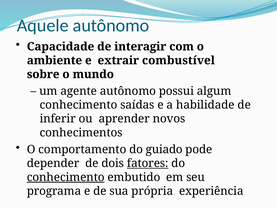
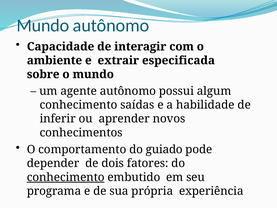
Aquele: Aquele -> Mundo (43, 26)
combustível: combustível -> especificada (178, 60)
fatores underline: present -> none (148, 163)
